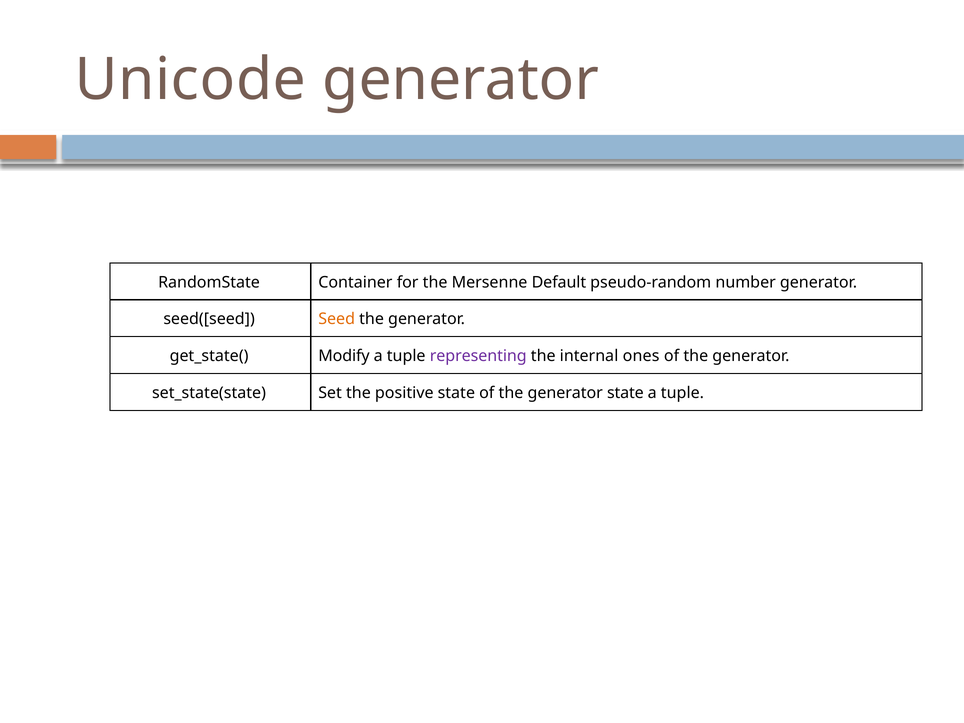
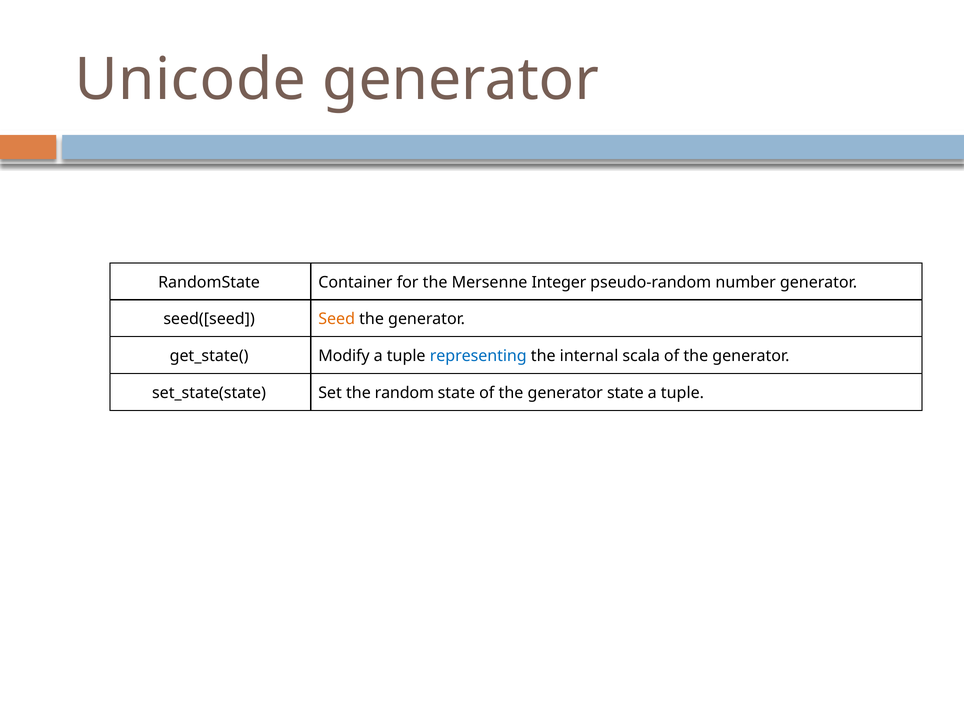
Default: Default -> Integer (559, 282)
representing colour: purple -> blue (478, 356)
ones: ones -> scala (641, 356)
positive: positive -> random (404, 393)
